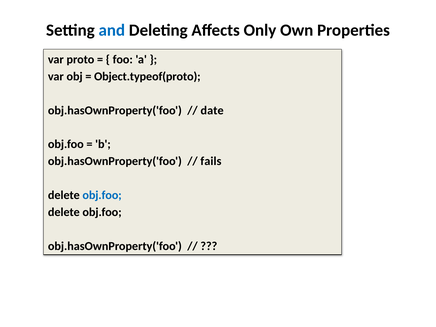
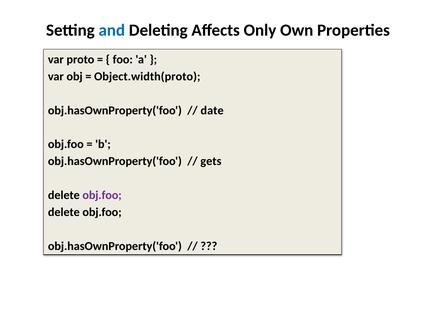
Object.typeof(proto: Object.typeof(proto -> Object.width(proto (147, 76)
fails: fails -> gets (211, 161)
obj.foo colour: blue -> purple (102, 195)
